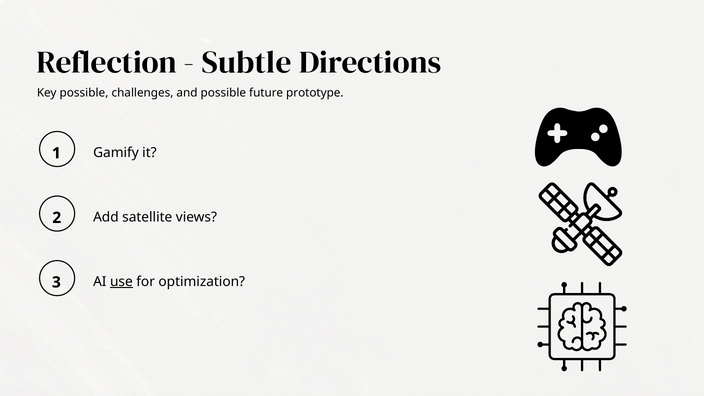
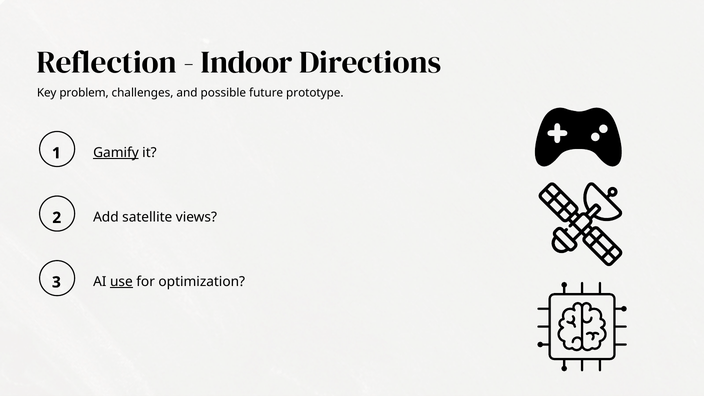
Subtle: Subtle -> Indoor (247, 62)
Key possible: possible -> problem (84, 93)
Gamify underline: none -> present (116, 153)
